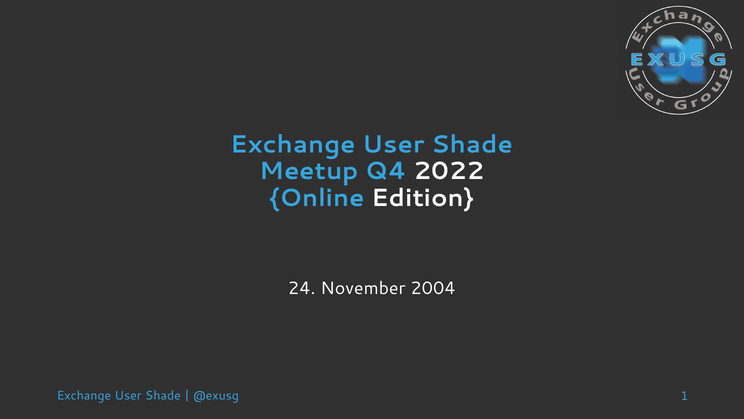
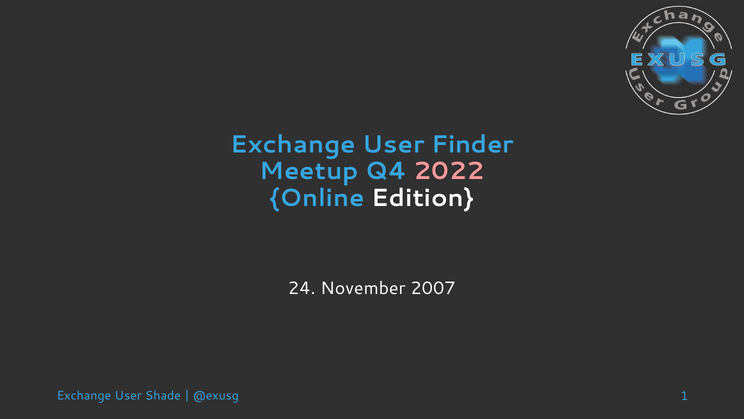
Shade: Shade -> Finder (472, 144)
2022 colour: white -> pink (449, 171)
2004: 2004 -> 2007 (433, 288)
